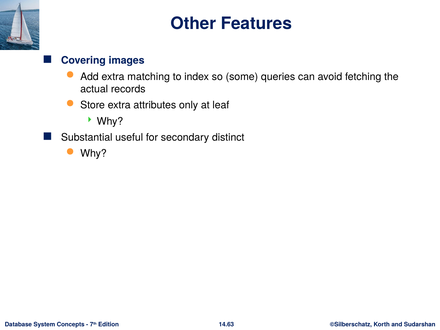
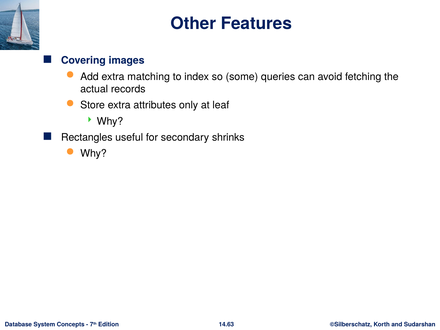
Substantial: Substantial -> Rectangles (87, 137)
distinct: distinct -> shrinks (228, 137)
